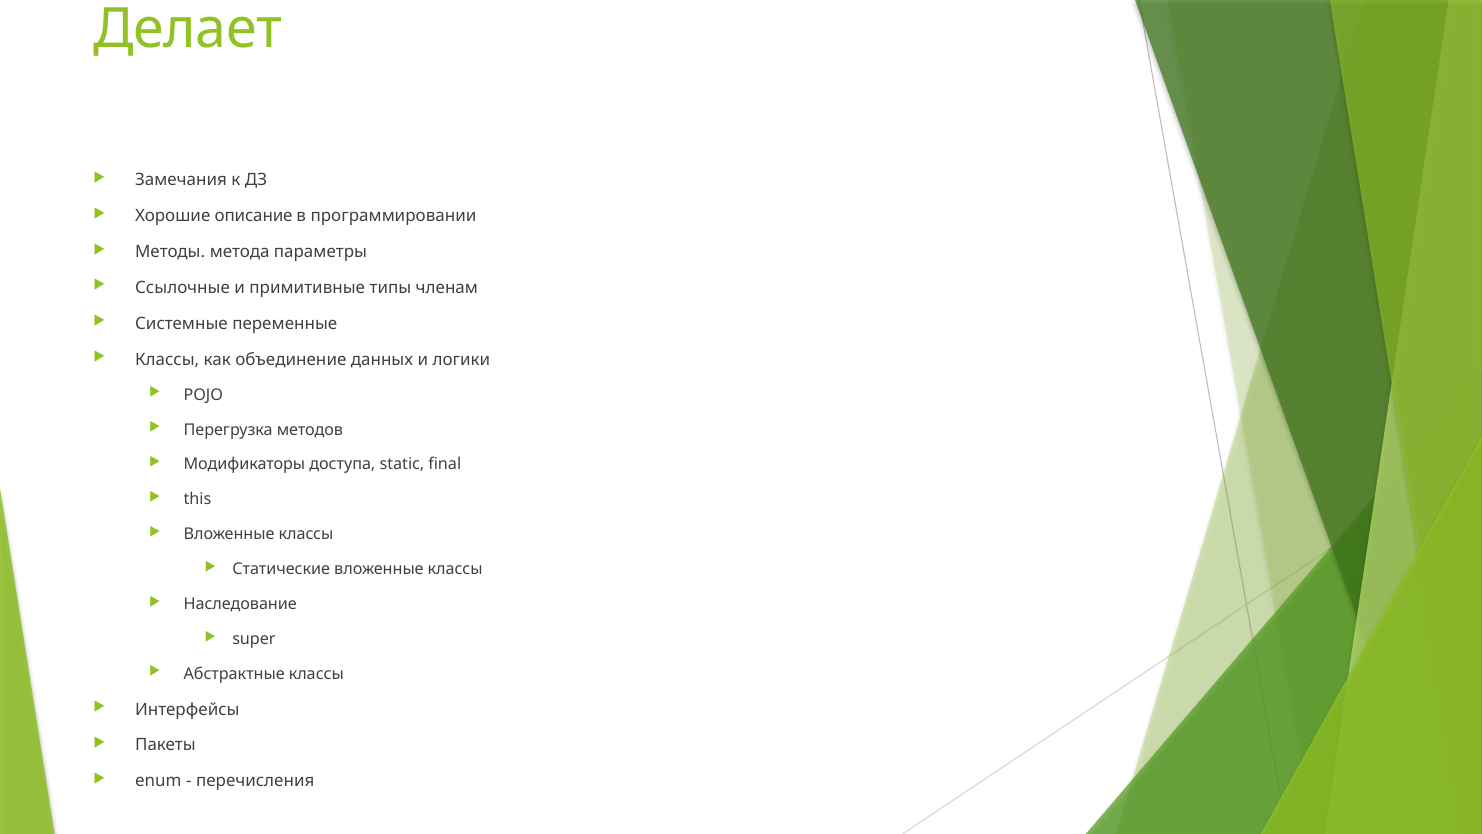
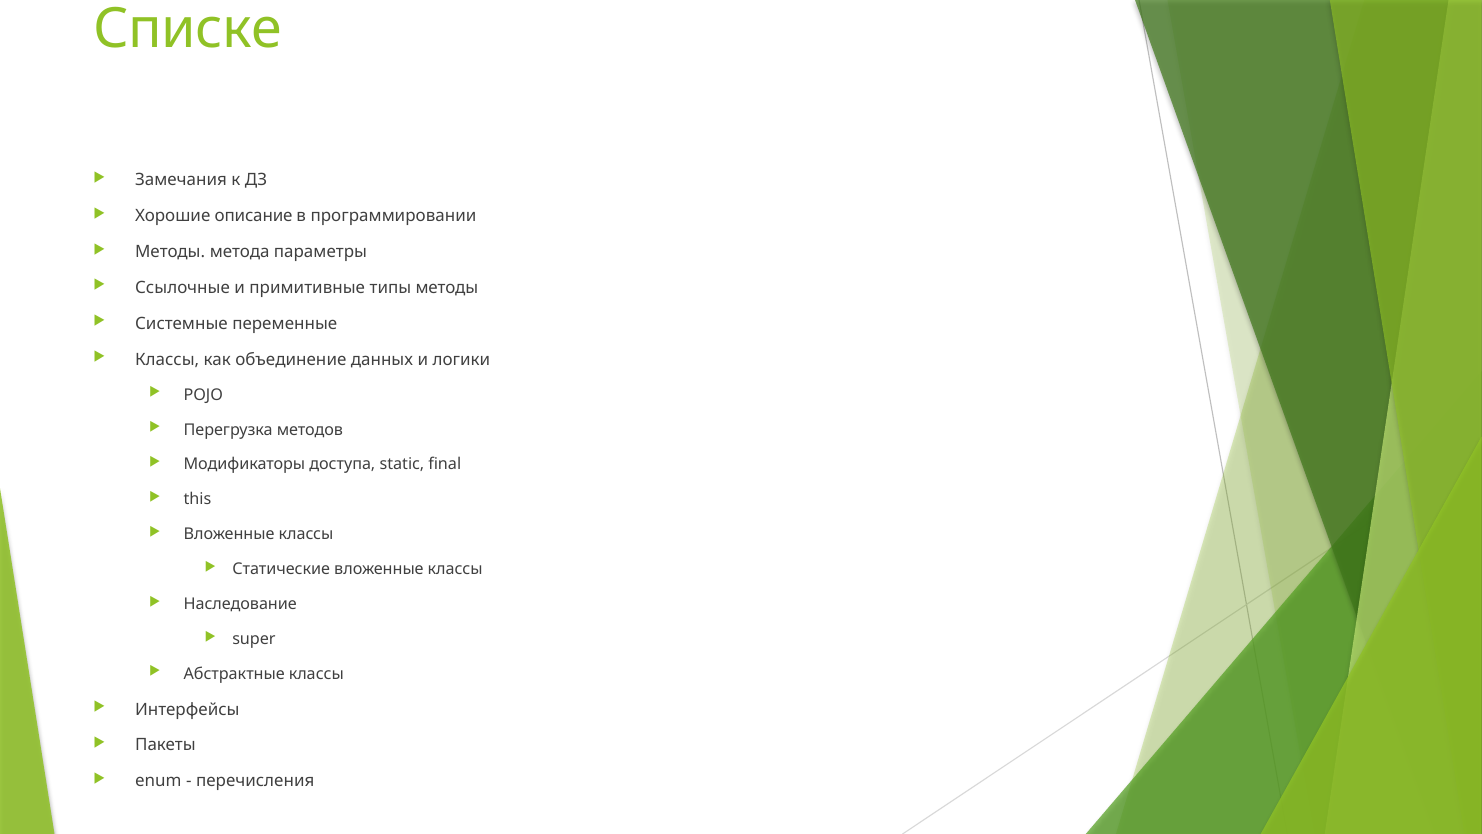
Делает: Делает -> Списке (188, 29)
типы членам: членам -> методы (447, 288)
